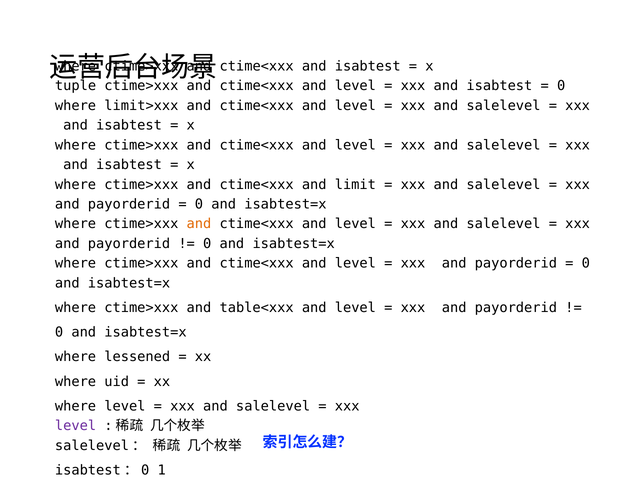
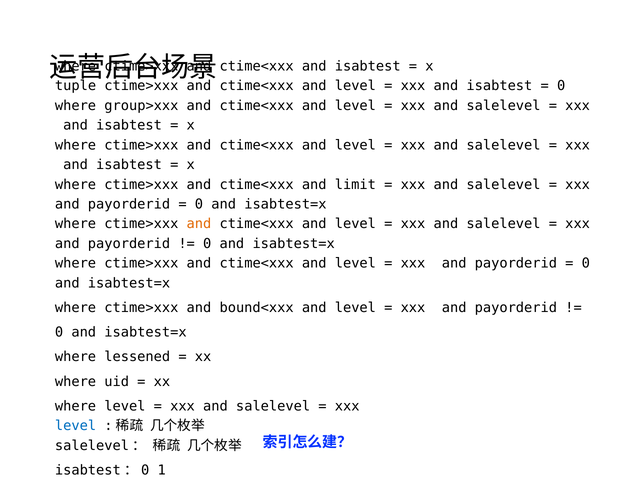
limit>xxx: limit>xxx -> group>xxx (141, 106)
table<xxx: table<xxx -> bound<xxx (257, 308)
level colour: purple -> blue (76, 426)
